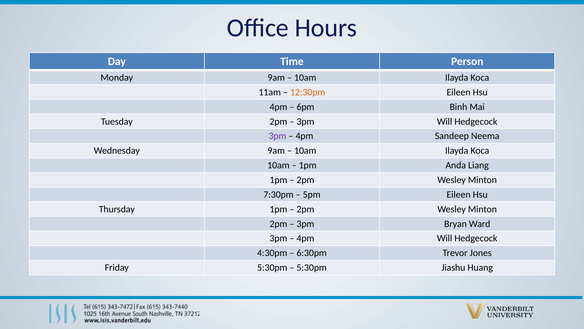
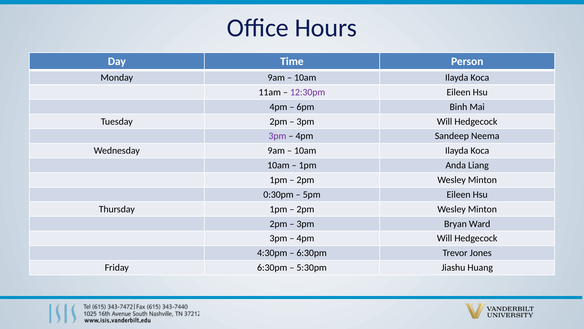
12:30pm colour: orange -> purple (308, 92)
7:30pm: 7:30pm -> 0:30pm (278, 194)
Friday 5:30pm: 5:30pm -> 6:30pm (272, 267)
